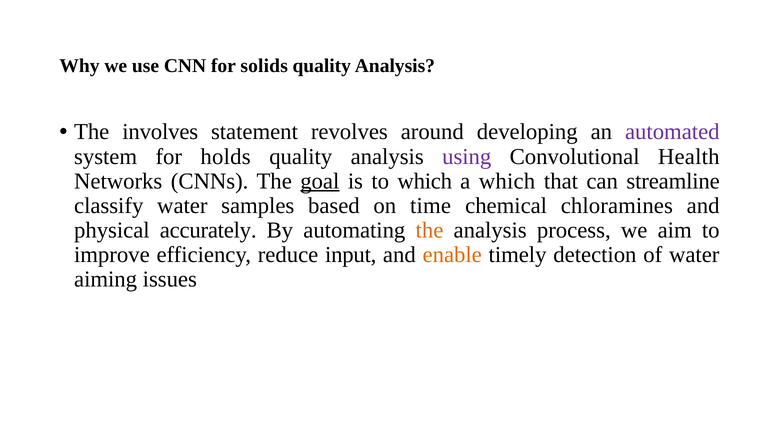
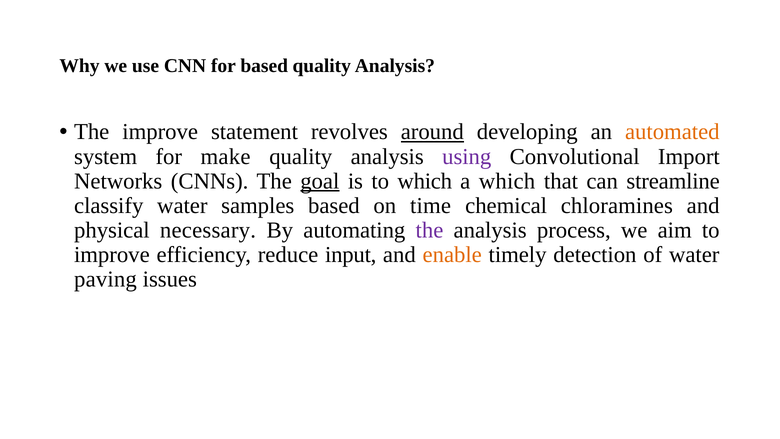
for solids: solids -> based (264, 66)
The involves: involves -> improve (160, 132)
around underline: none -> present (432, 132)
automated colour: purple -> orange (672, 132)
holds: holds -> make (226, 156)
Health: Health -> Import (689, 156)
accurately: accurately -> necessary (208, 230)
the colour: orange -> purple (429, 230)
aiming: aiming -> paving (105, 279)
